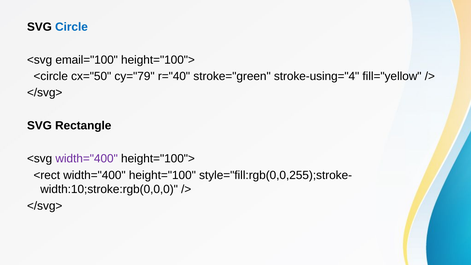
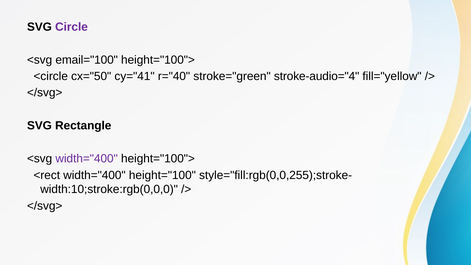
Circle colour: blue -> purple (71, 27)
cy="79: cy="79 -> cy="41 (135, 76)
stroke-using="4: stroke-using="4 -> stroke-audio="4 (317, 76)
